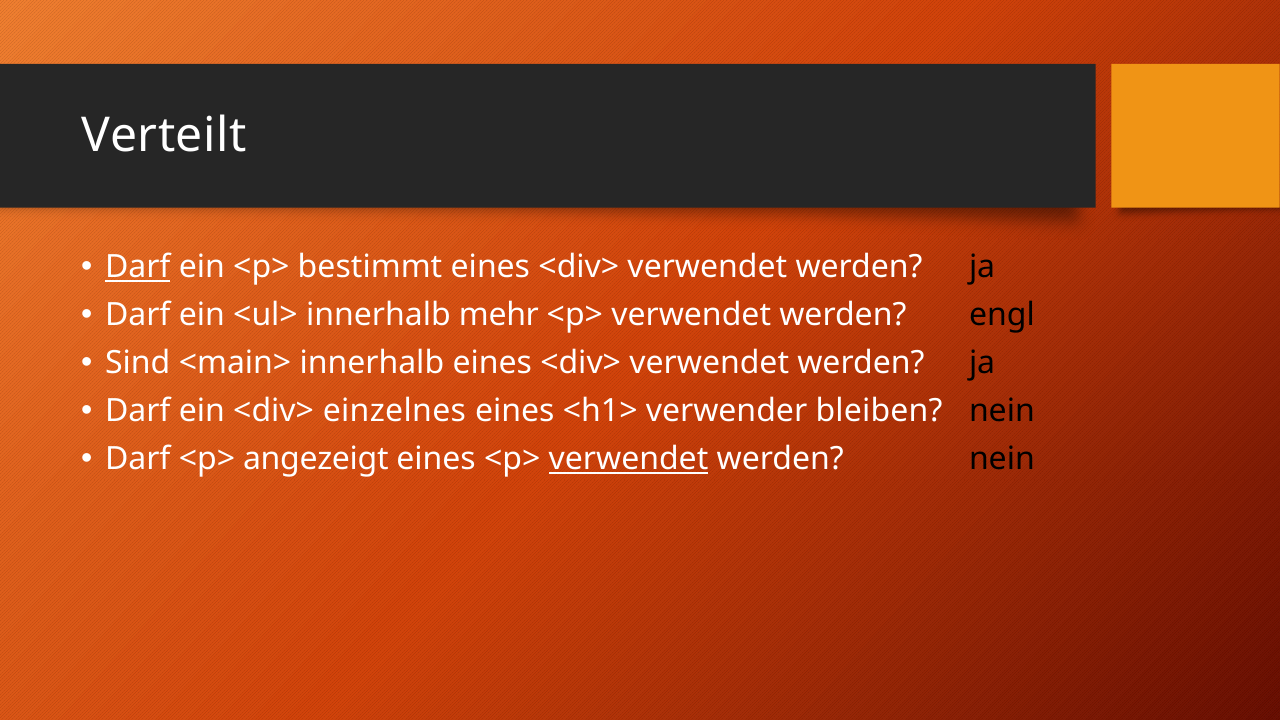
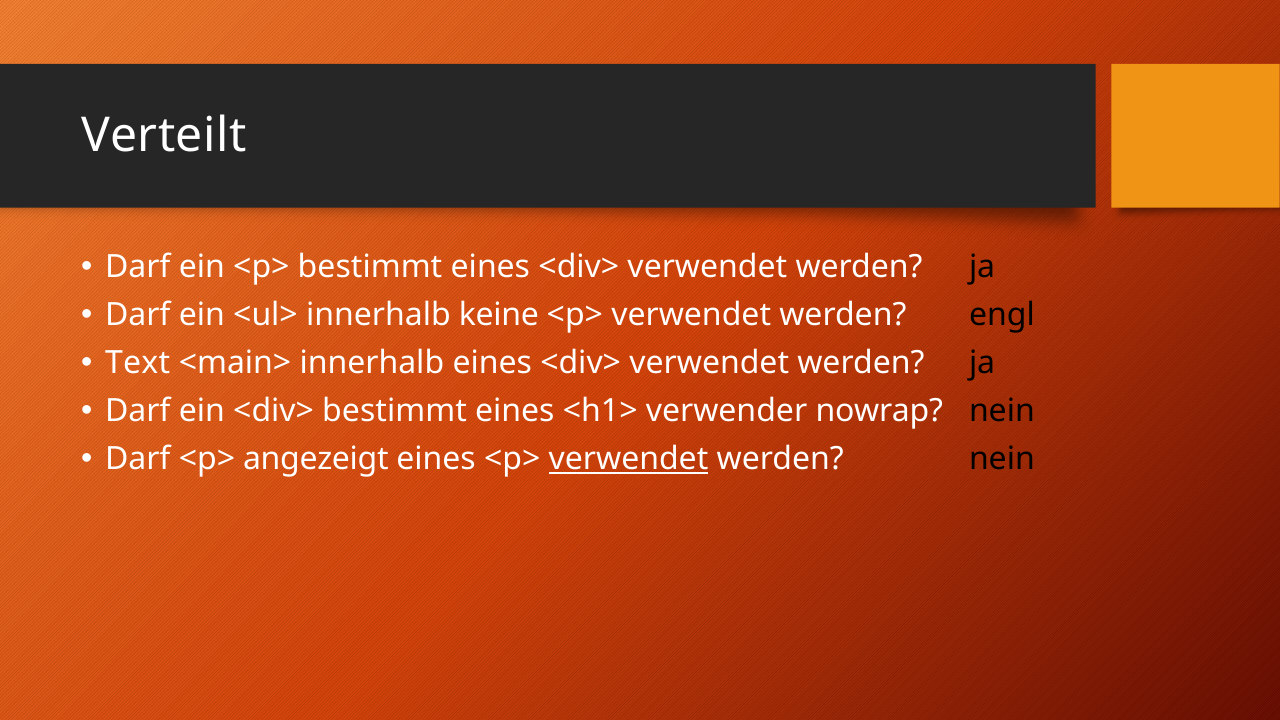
Darf underline: present -> none (138, 267)
mehr: mehr -> keine (499, 315)
Sind: Sind -> Text (138, 363)
<div> einzelnes: einzelnes -> bestimmt (395, 411)
bleiben: bleiben -> nowrap (879, 411)
